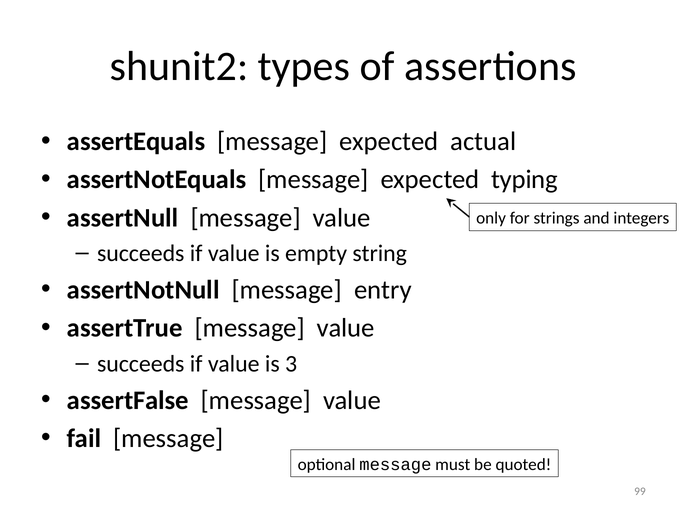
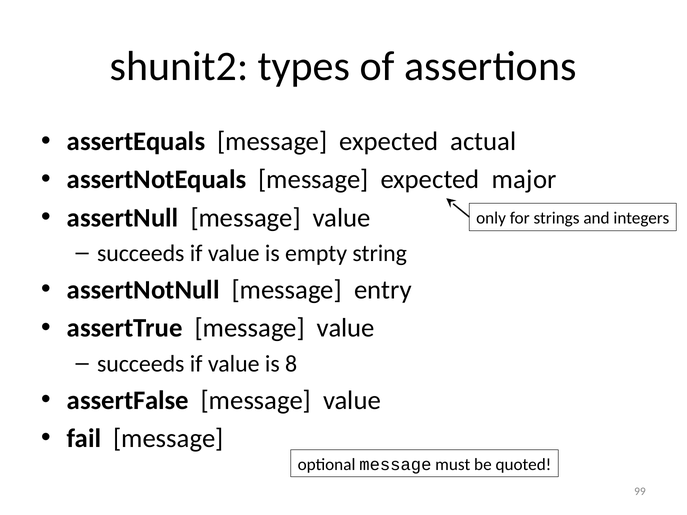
typing: typing -> major (524, 180)
3: 3 -> 8 (291, 364)
